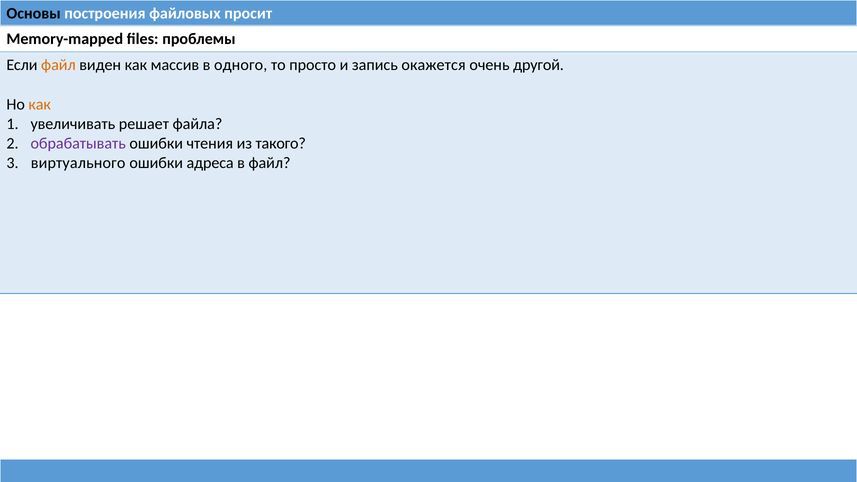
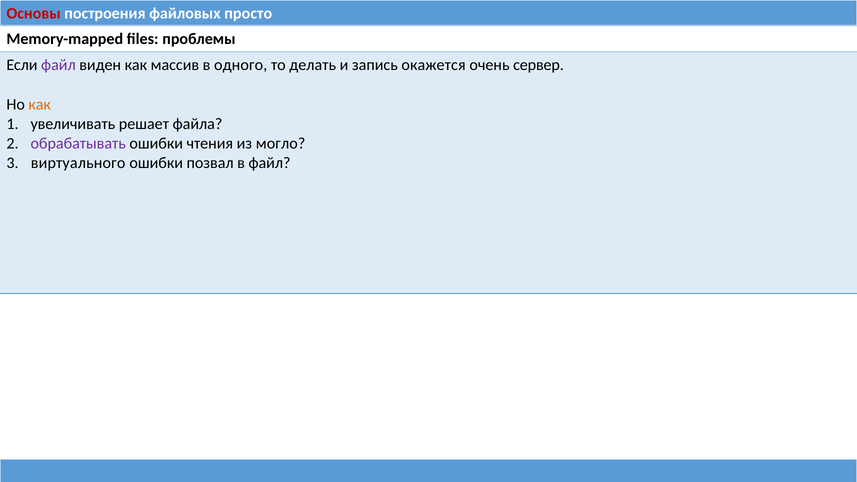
Основы colour: black -> red (34, 13)
просит: просит -> просто (248, 13)
файл colour: orange -> purple (58, 65)
просто: просто -> делать (313, 65)
другой: другой -> сервер (539, 65)
такого: такого -> могло (281, 143)
адреса: адреса -> позвал (210, 163)
